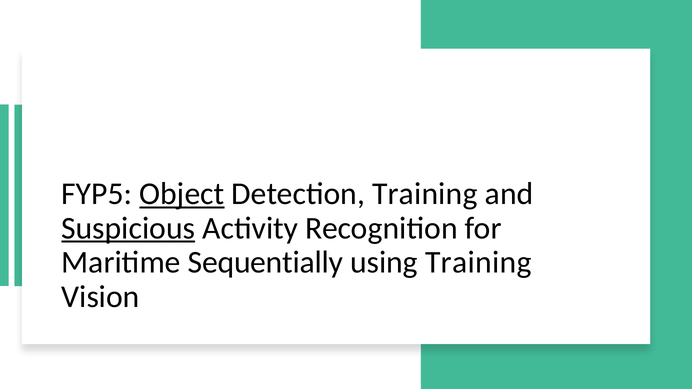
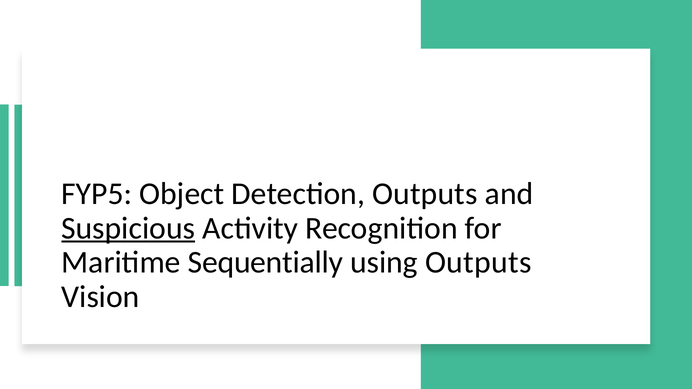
Object underline: present -> none (182, 194)
Detection Training: Training -> Outputs (425, 194)
using Training: Training -> Outputs (478, 262)
